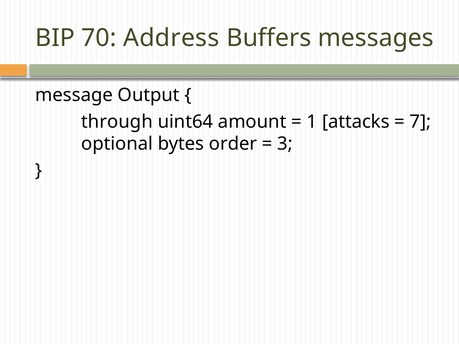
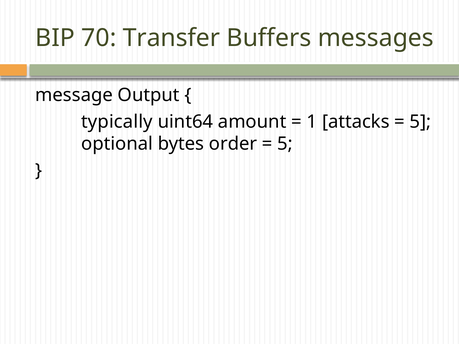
Address: Address -> Transfer (171, 38)
through: through -> typically (117, 122)
7: 7 -> 5 (420, 122)
3: 3 -> 5 (285, 144)
